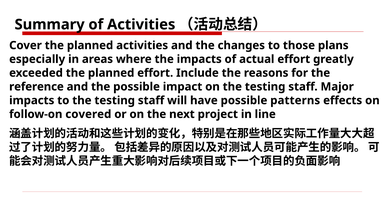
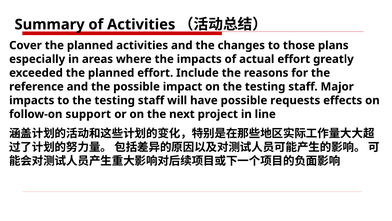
patterns: patterns -> requests (295, 100)
covered: covered -> support (88, 114)
